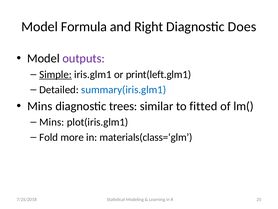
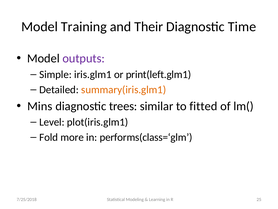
Formula: Formula -> Training (84, 27)
Right: Right -> Their (149, 27)
Does: Does -> Time (242, 27)
Simple underline: present -> none (55, 74)
summary(iris.glm1 colour: blue -> orange (124, 89)
Mins: Mins -> Level (52, 122)
materials(class=‘glm: materials(class=‘glm -> performs(class=‘glm (146, 137)
